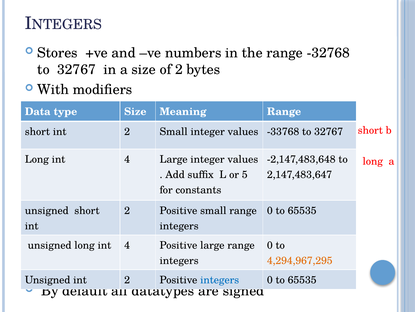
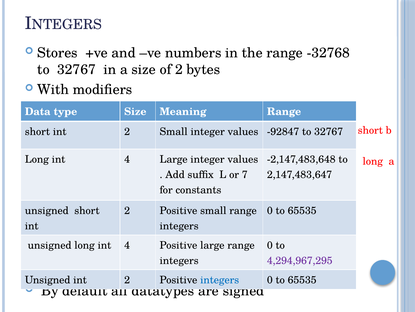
-33768: -33768 -> -92847 (283, 131)
5: 5 -> 7 (245, 174)
4,294,967,295 colour: orange -> purple (300, 260)
